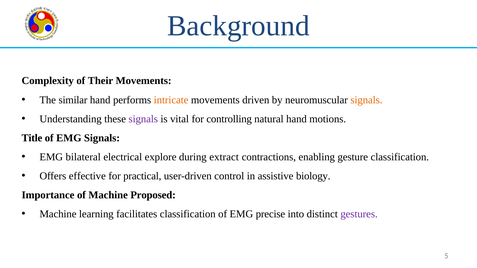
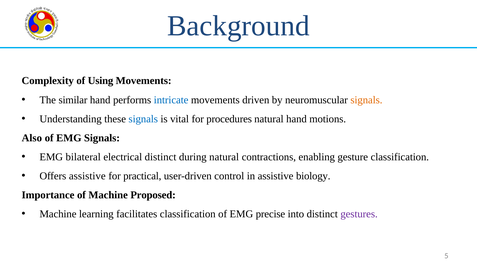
Their: Their -> Using (101, 81)
intricate colour: orange -> blue (171, 100)
signals colour: purple -> blue (143, 119)
controlling: controlling -> procedures (229, 119)
Title: Title -> Also (32, 138)
electrical explore: explore -> distinct (161, 157)
during extract: extract -> natural (224, 157)
Offers effective: effective -> assistive (87, 176)
